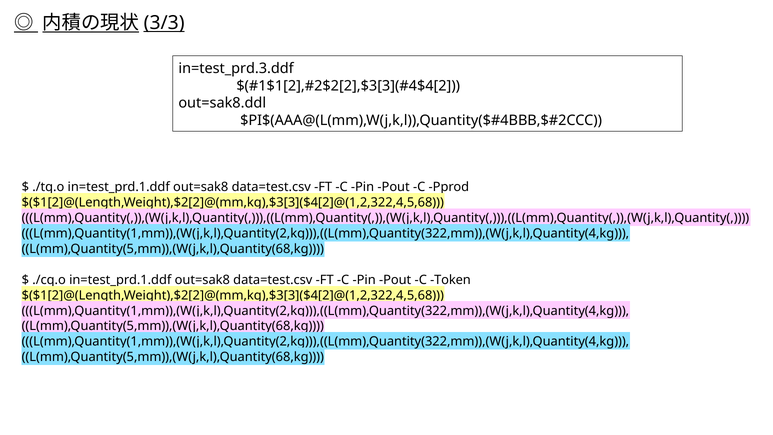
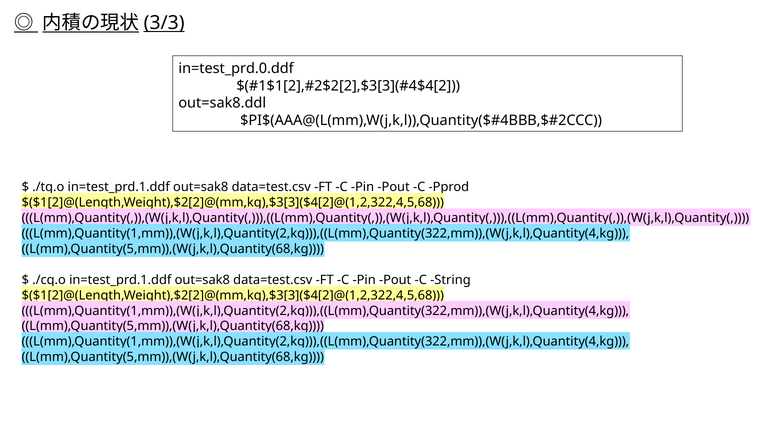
in=test_prd.3.ddf: in=test_prd.3.ddf -> in=test_prd.0.ddf (236, 68)
Token: Token -> String (450, 280)
